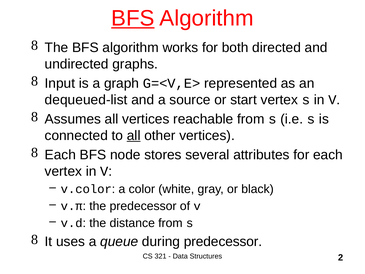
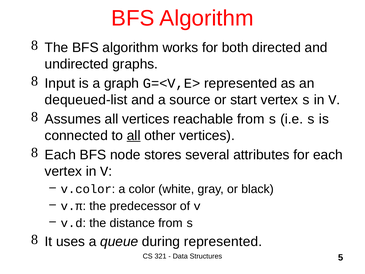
BFS underline: present -> none (133, 18)
during predecessor: predecessor -> represented (223, 241)
2: 2 -> 5 (341, 257)
